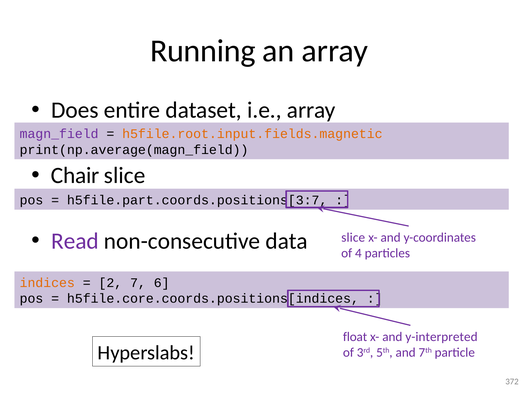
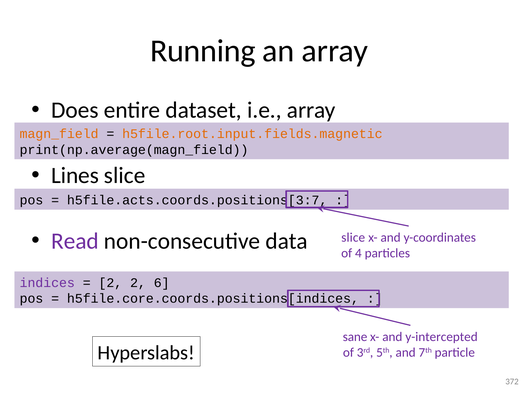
magn_field colour: purple -> orange (59, 134)
Chair: Chair -> Lines (75, 176)
h5file.part.coords.positions[3:7: h5file.part.coords.positions[3:7 -> h5file.acts.coords.positions[3:7 (197, 200)
indices colour: orange -> purple (47, 283)
2 7: 7 -> 2 (138, 283)
float: float -> sane (355, 337)
y-interpreted: y-interpreted -> y-intercepted (441, 337)
